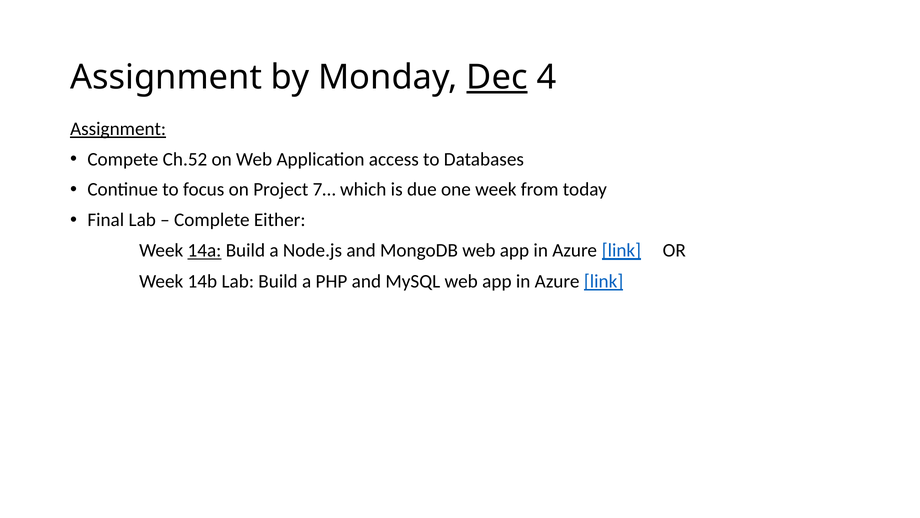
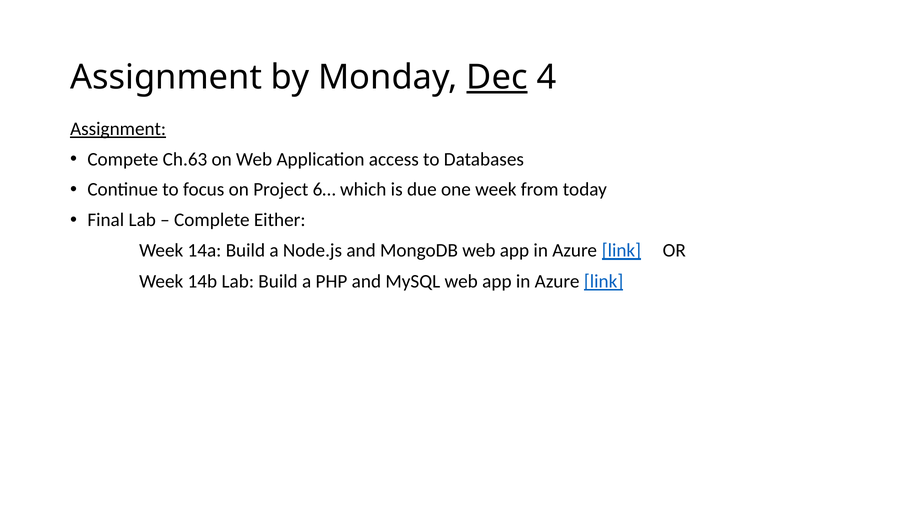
Ch.52: Ch.52 -> Ch.63 (185, 159)
7…: 7… -> 6… (324, 189)
14a underline: present -> none (204, 250)
